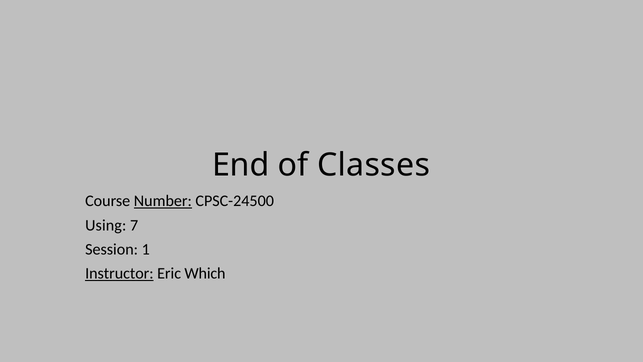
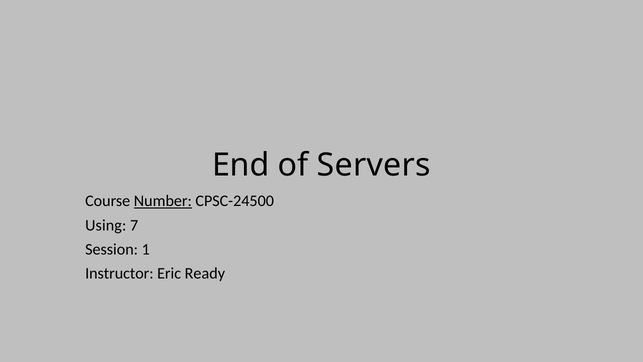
Classes: Classes -> Servers (374, 165)
Instructor underline: present -> none (119, 273)
Which: Which -> Ready (205, 273)
